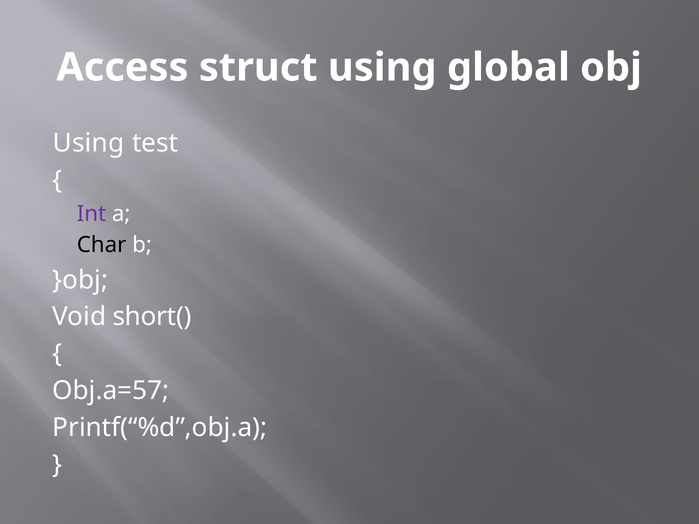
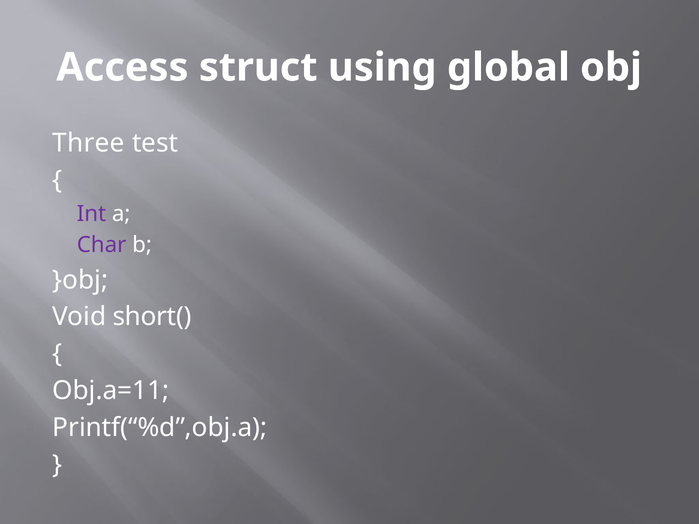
Using: Using -> Three (89, 143)
Char colour: black -> purple (102, 245)
Obj.a=57: Obj.a=57 -> Obj.a=11 (111, 391)
